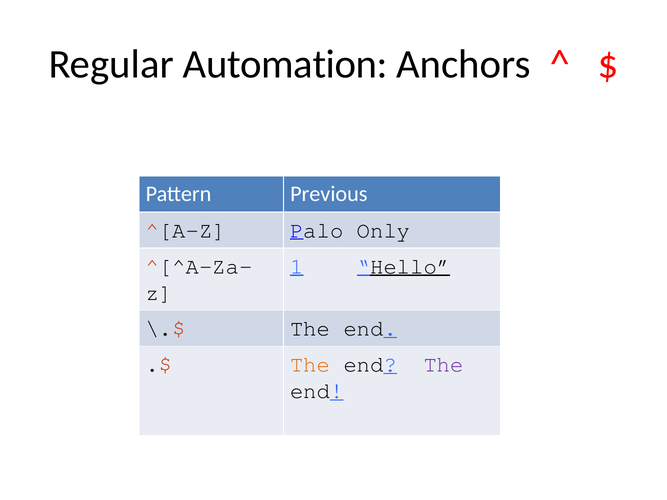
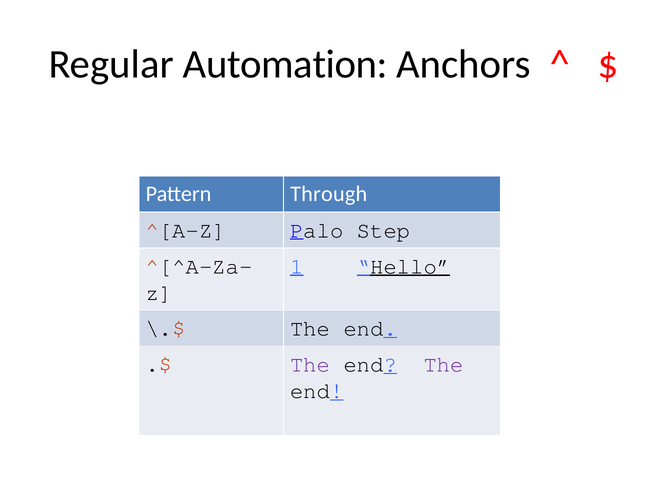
Previous: Previous -> Through (329, 194)
Only: Only -> Step (384, 230)
The colour: orange -> purple (310, 365)
